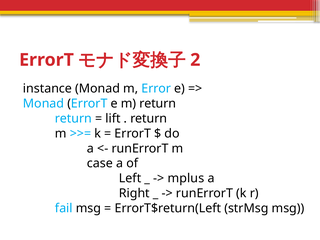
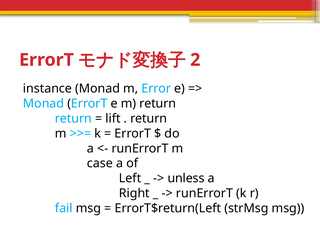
mplus: mplus -> unless (186, 178)
